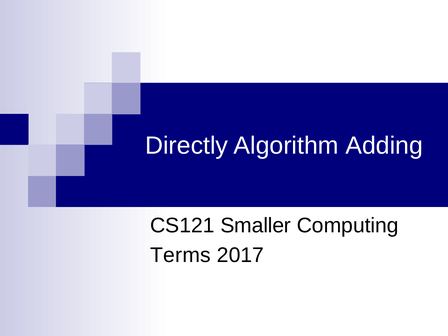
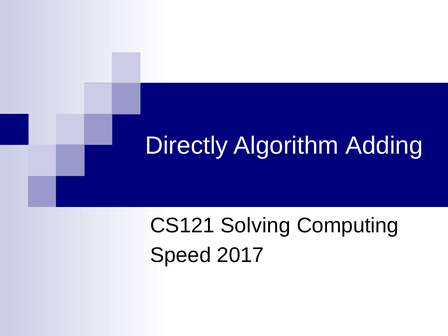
Smaller: Smaller -> Solving (256, 225)
Terms: Terms -> Speed (181, 255)
